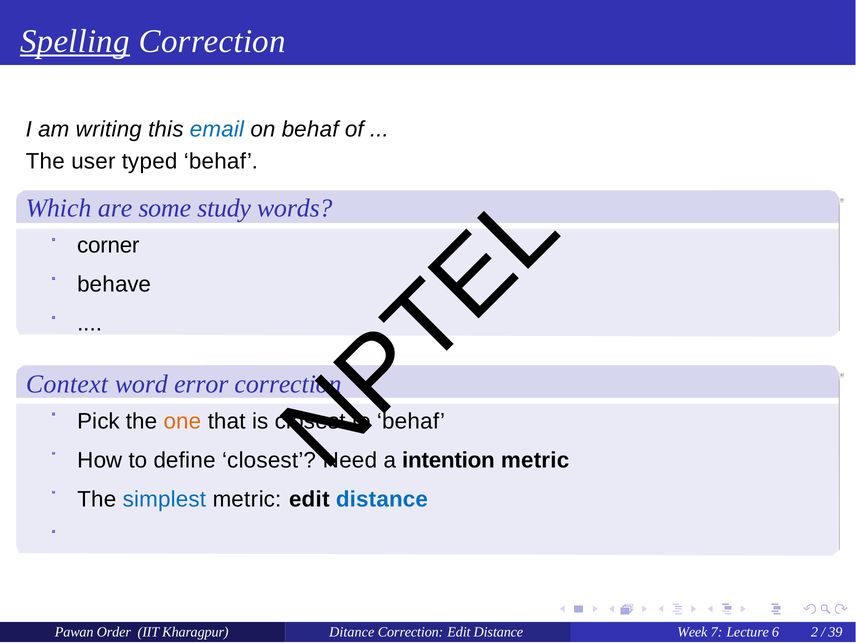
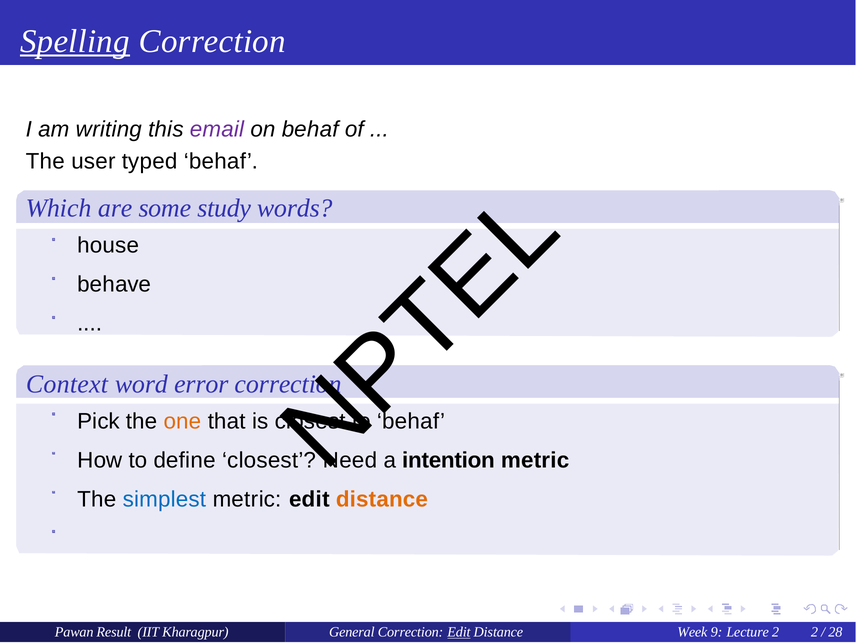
email colour: blue -> purple (217, 129)
corner: corner -> house (108, 245)
distance colour: blue -> orange (382, 499)
Order: Order -> Result (114, 632)
Ditance: Ditance -> General (352, 632)
Edit underline: none -> present (459, 632)
7: 7 -> 9 (717, 632)
Lecture 6: 6 -> 2 (776, 632)
39: 39 -> 28 (835, 632)
